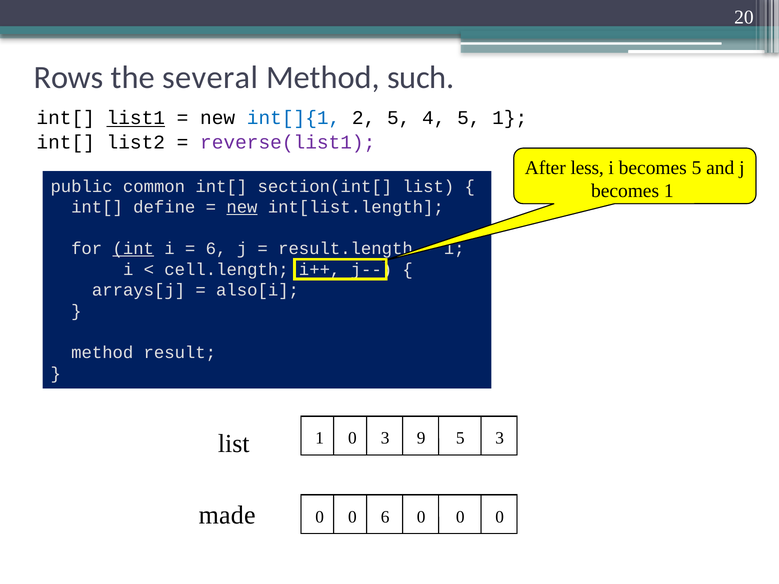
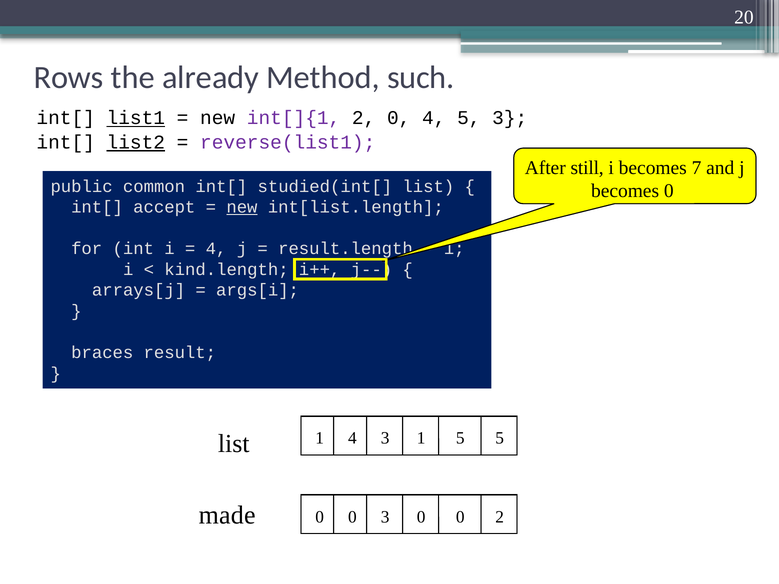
several: several -> already (211, 77)
int[]{1 colour: blue -> purple (294, 118)
2 5: 5 -> 0 (399, 118)
5 1: 1 -> 3 (510, 118)
list2 underline: none -> present (136, 142)
less: less -> still (587, 168)
becomes 5: 5 -> 7 (697, 168)
section(int[: section(int[ -> studied(int[ (325, 187)
becomes 1: 1 -> 0 (669, 191)
define: define -> accept (164, 207)
int underline: present -> none (133, 249)
6: 6 -> 4 (216, 249)
cell.length: cell.length -> kind.length (227, 270)
also[i: also[i -> args[i (258, 290)
method: method -> braces (102, 353)
1 0: 0 -> 4 (352, 438)
3 9: 9 -> 1 (421, 438)
5 3: 3 -> 5 (500, 438)
0 6: 6 -> 3 (385, 517)
0 0 0: 0 -> 2 (500, 517)
